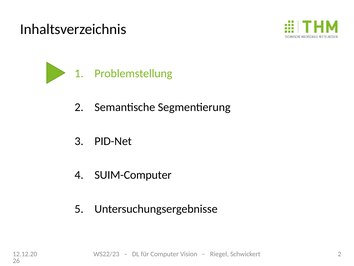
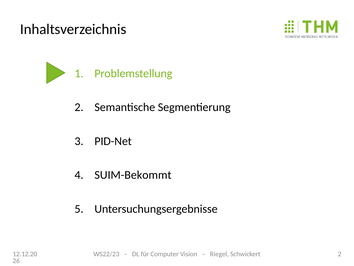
SUIM-Computer: SUIM-Computer -> SUIM-Bekommt (133, 175)
